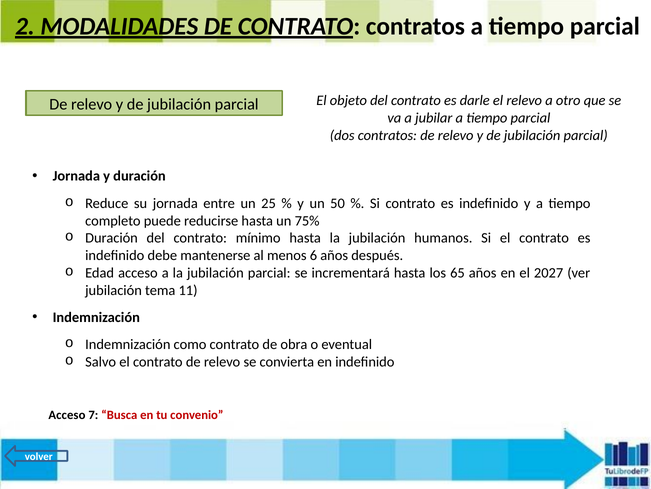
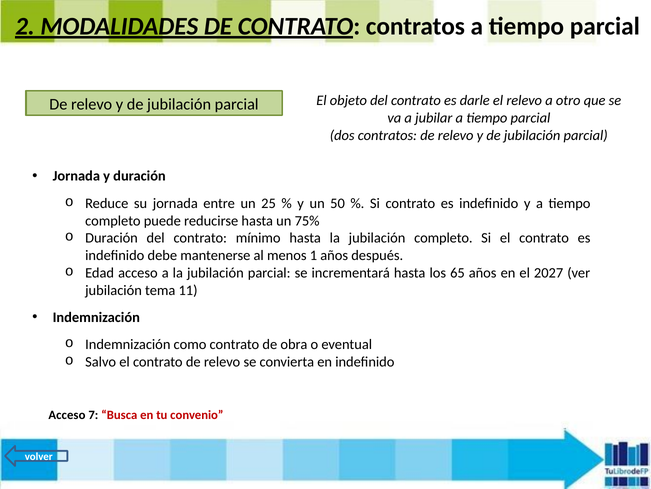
jubilación humanos: humanos -> completo (443, 238)
6: 6 -> 1 (313, 255)
